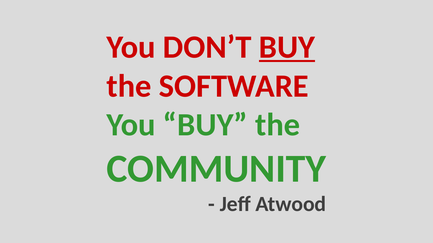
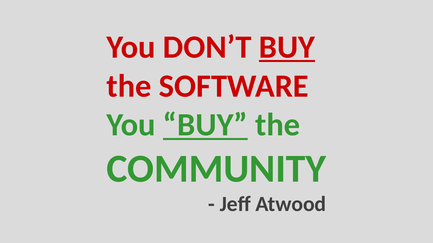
BUY underline: none -> present (205, 125)
